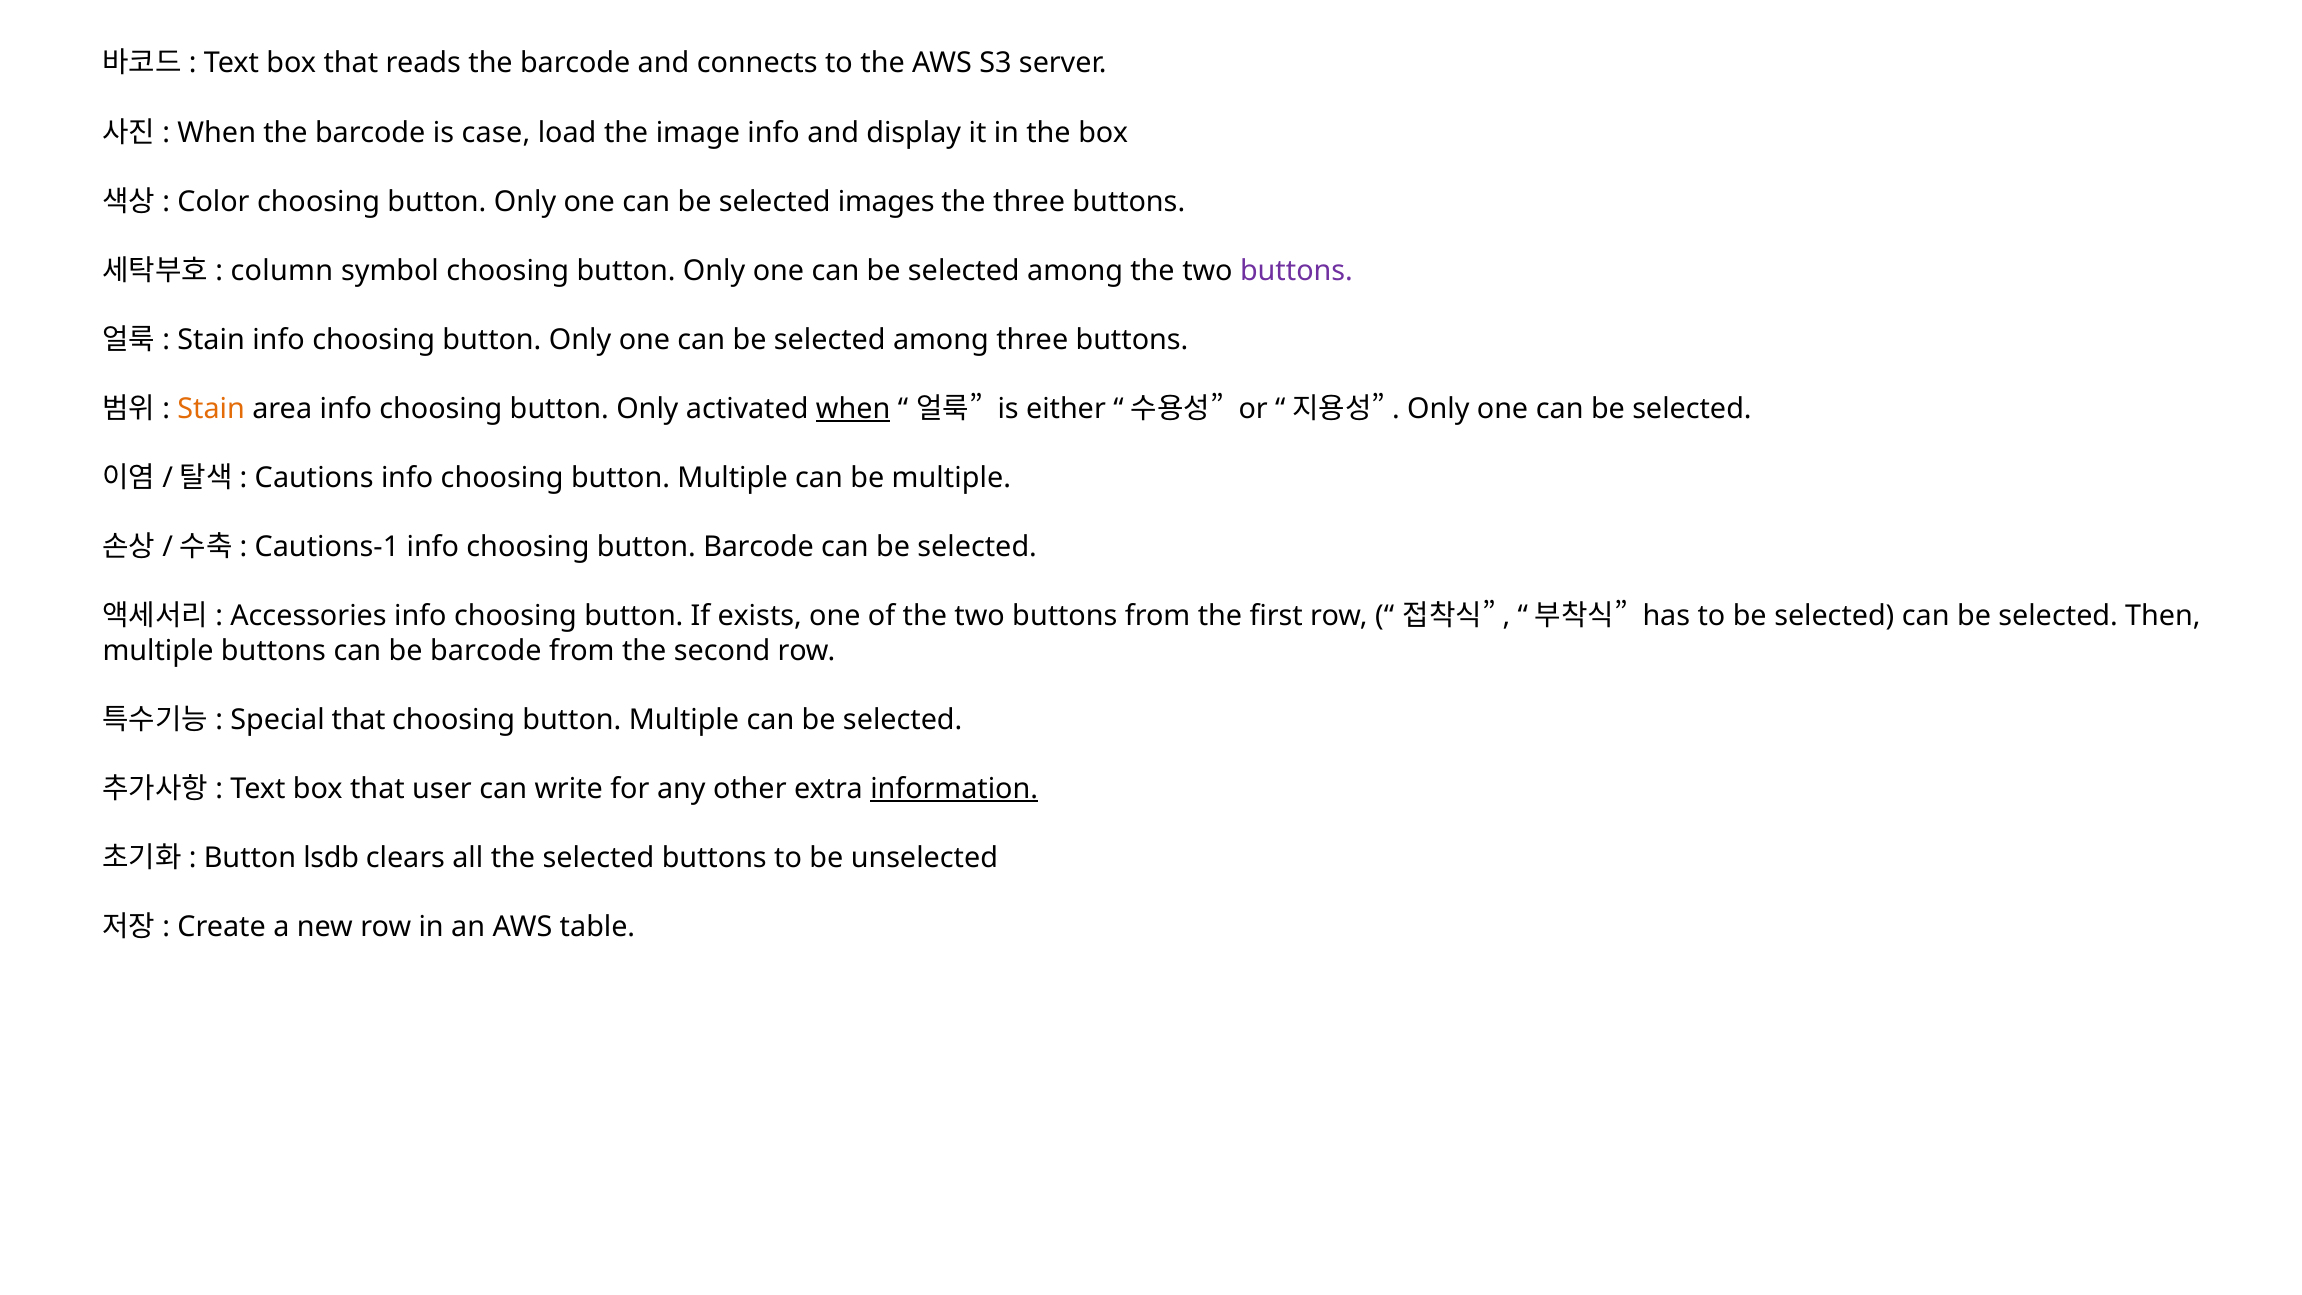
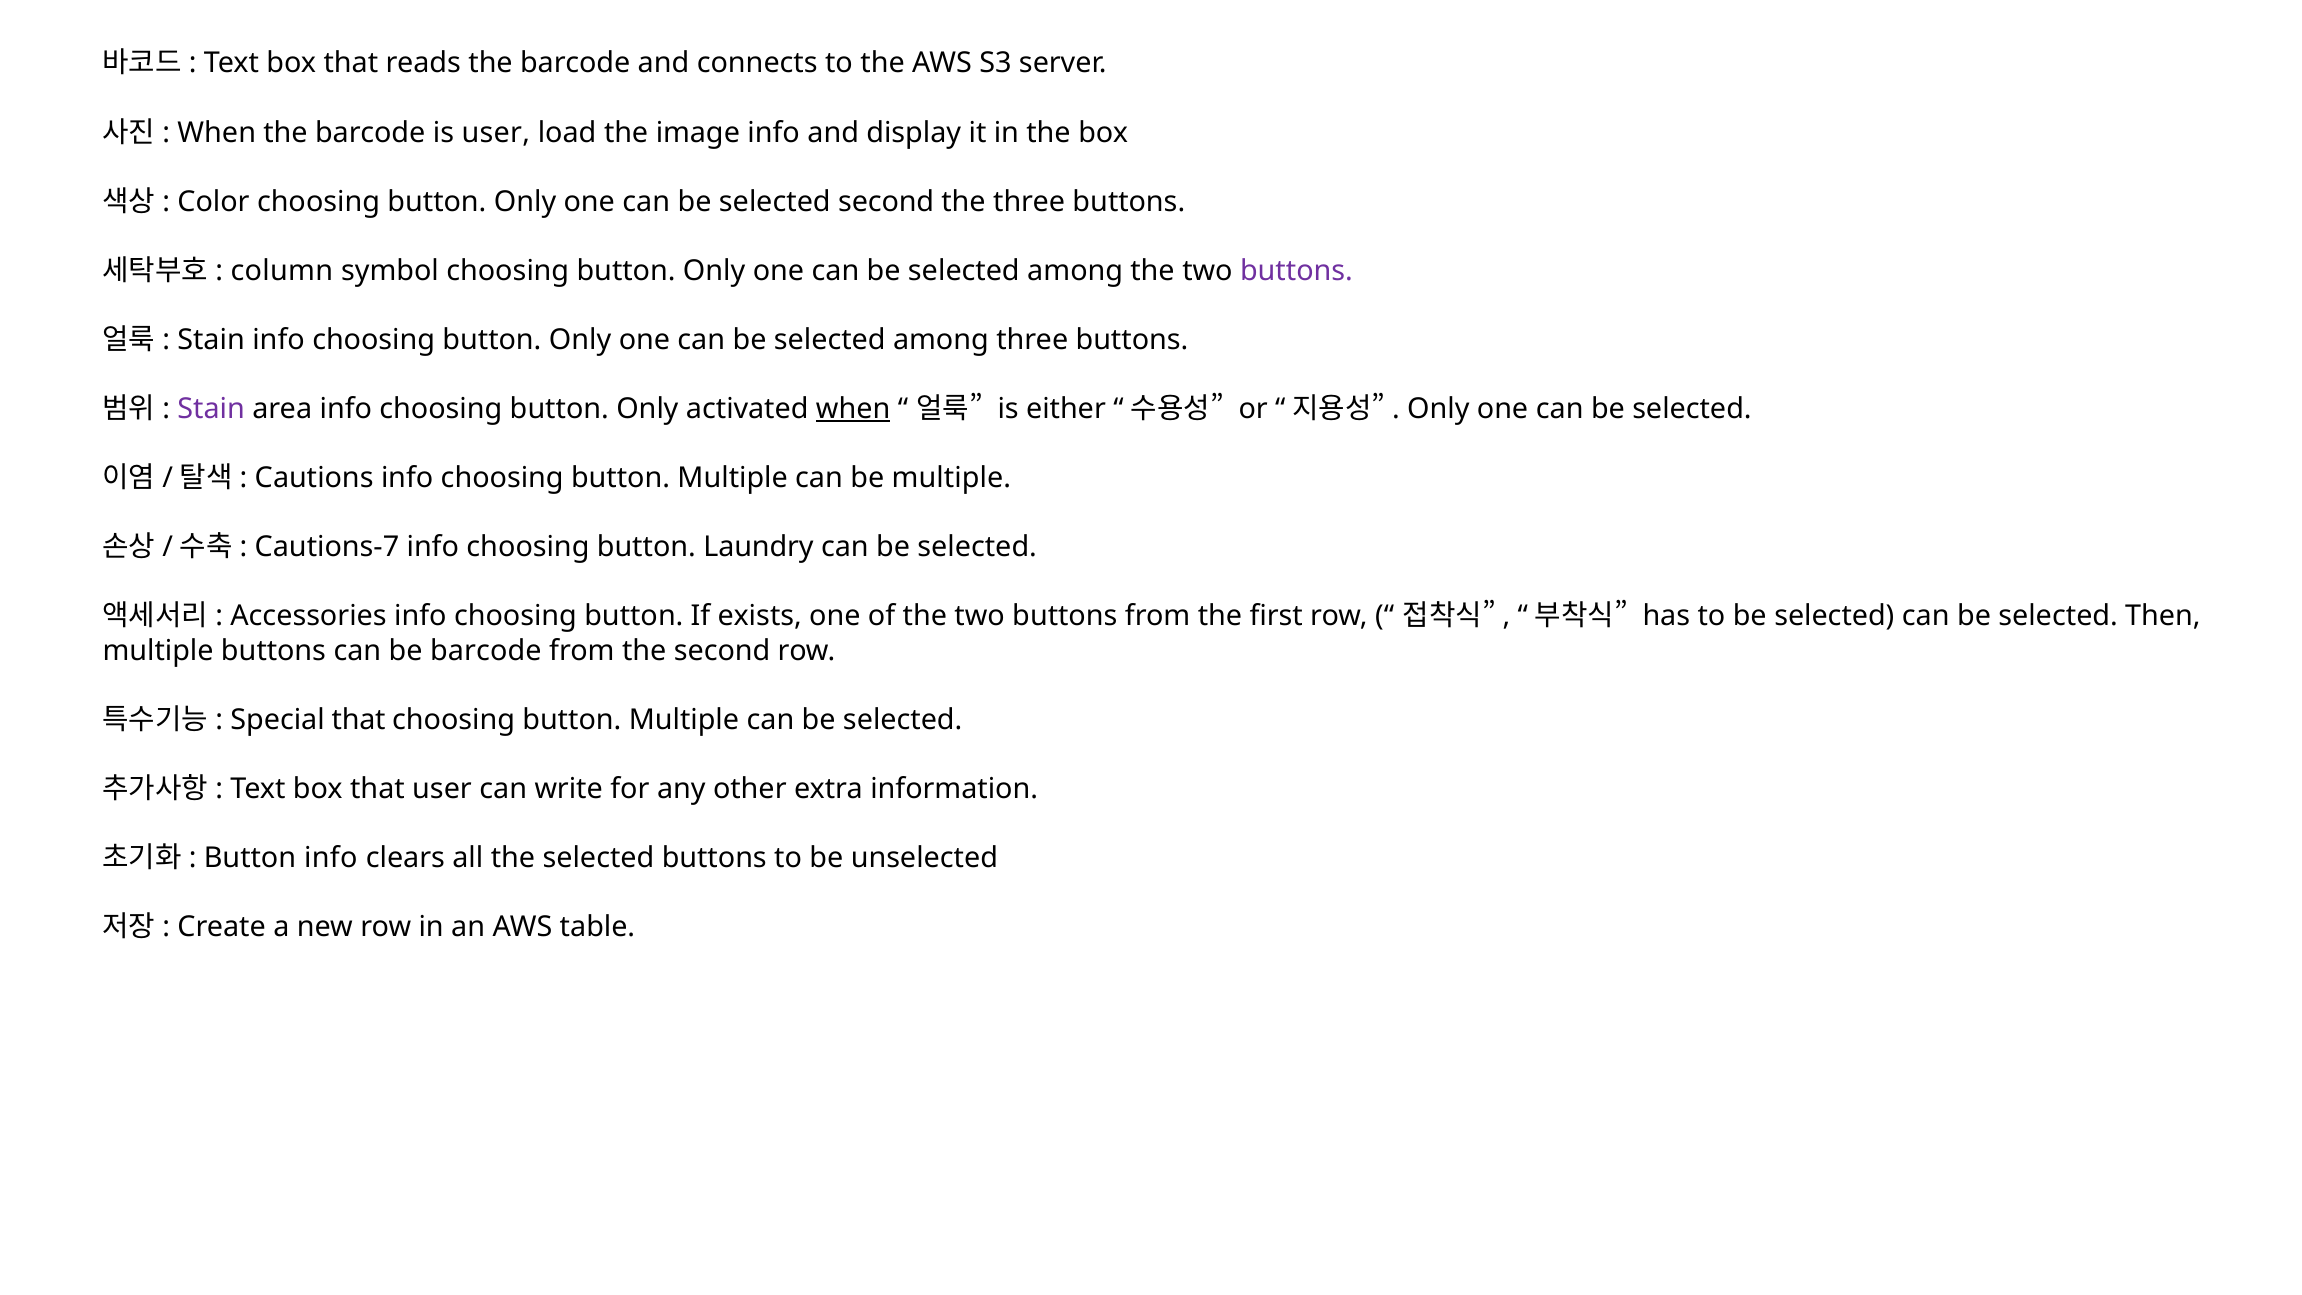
is case: case -> user (496, 133)
selected images: images -> second (886, 202)
Stain colour: orange -> purple (211, 409)
Cautions-1: Cautions-1 -> Cautions-7 (327, 547)
button Barcode: Barcode -> Laundry (758, 547)
information underline: present -> none (954, 789)
Button lsdb: lsdb -> info (331, 858)
